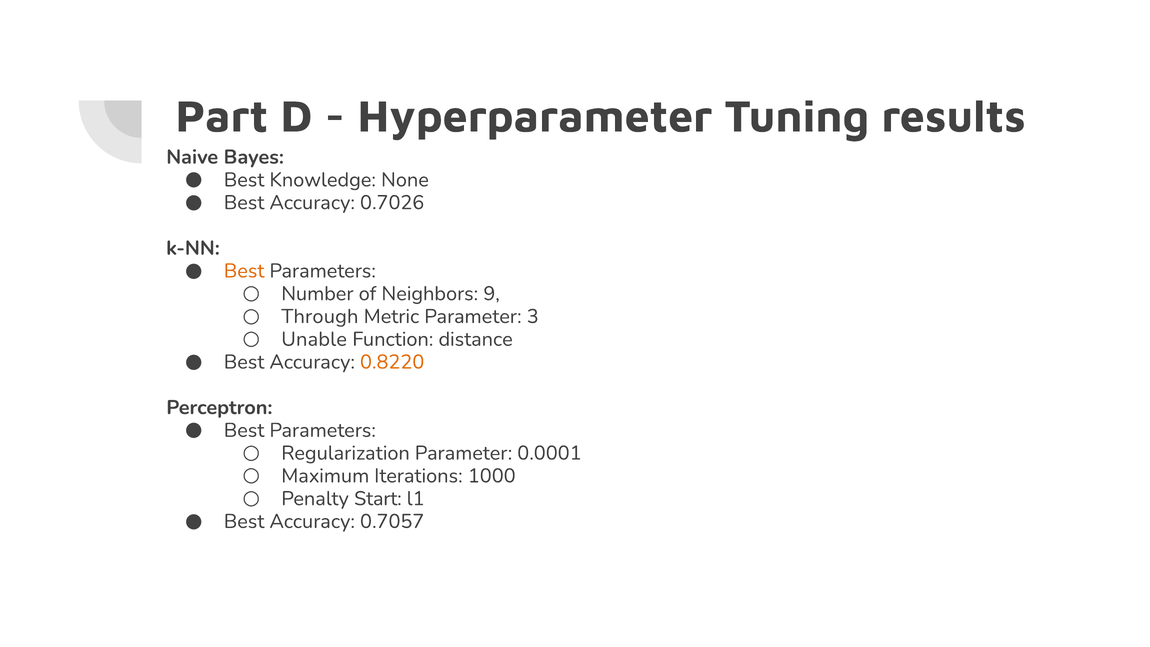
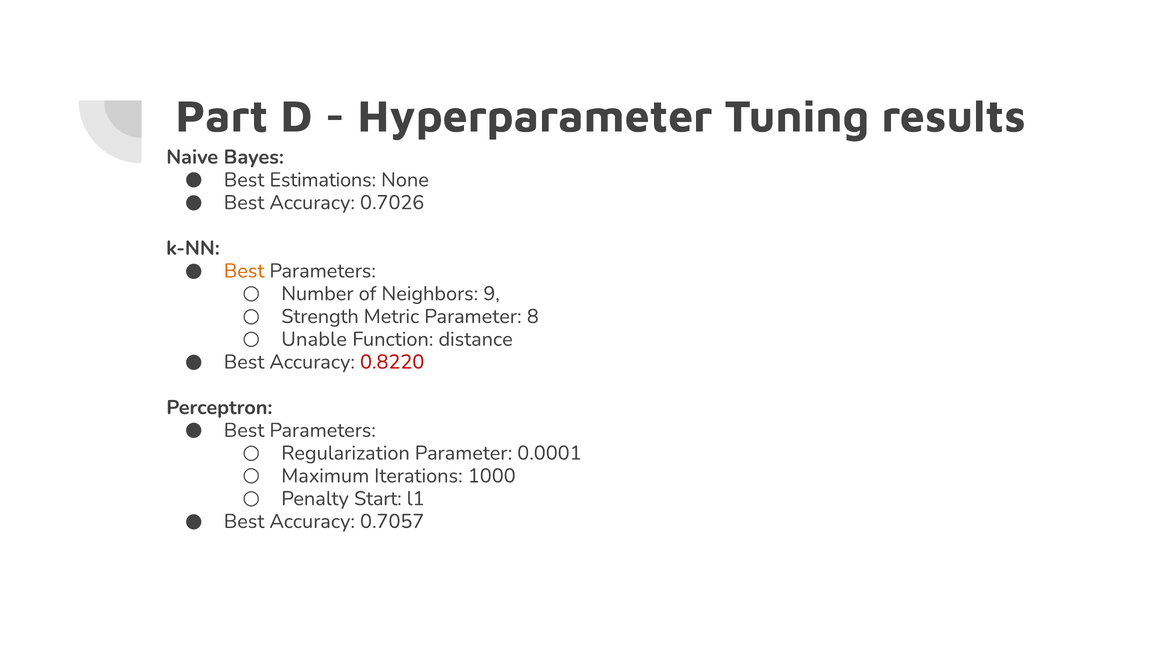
Knowledge: Knowledge -> Estimations (323, 180)
Through: Through -> Strength (320, 316)
3: 3 -> 8 (533, 316)
0.8220 colour: orange -> red (392, 362)
